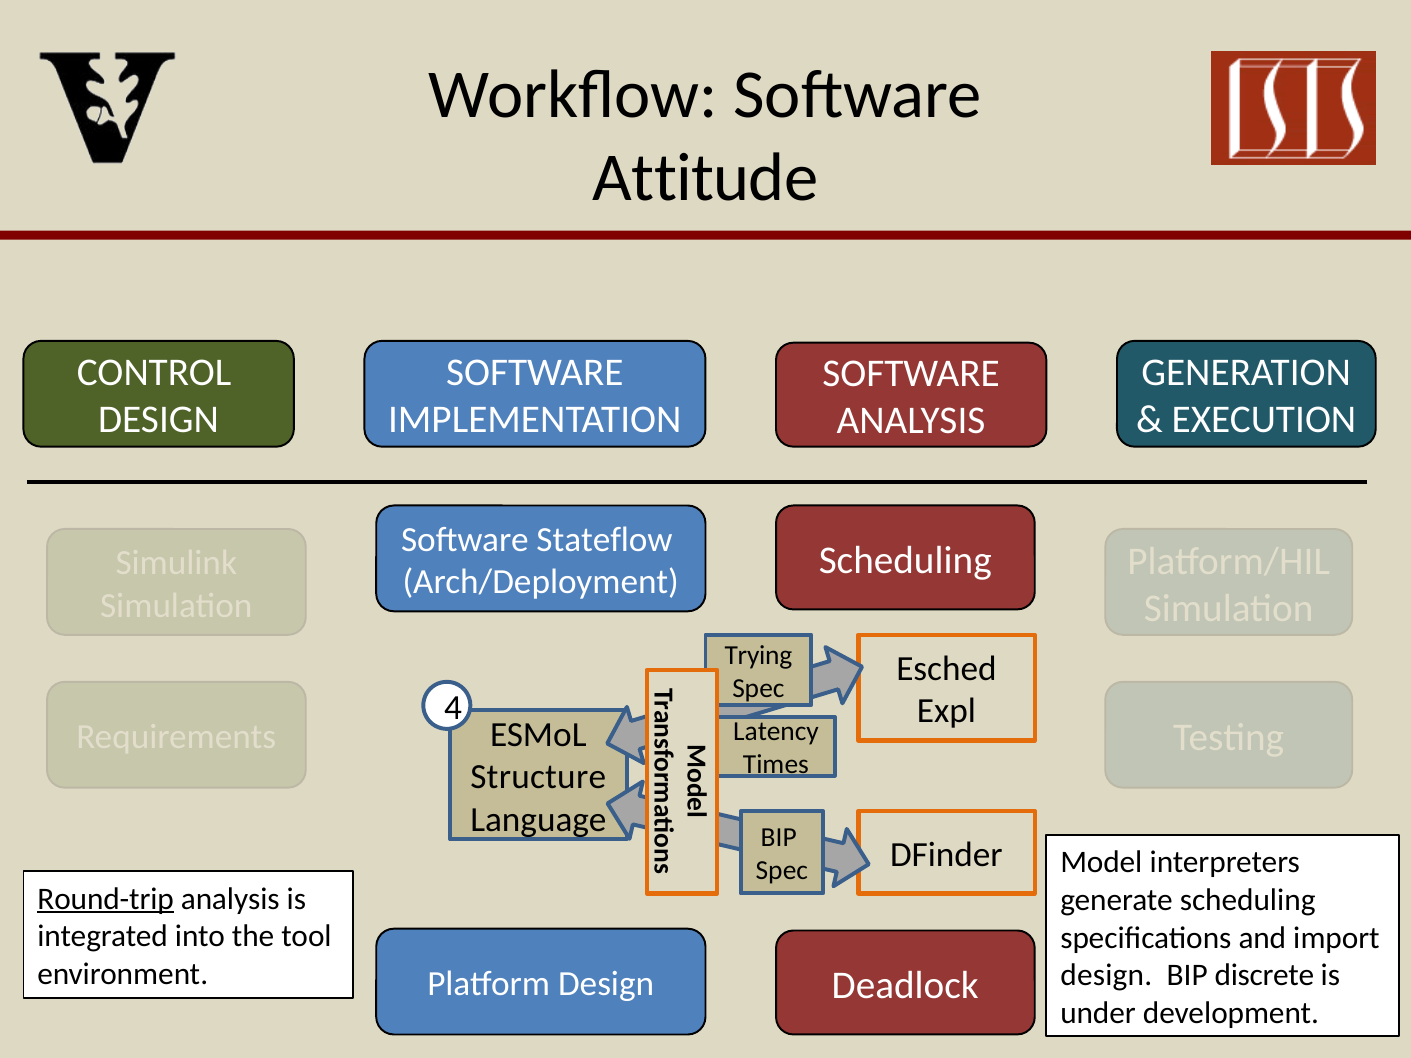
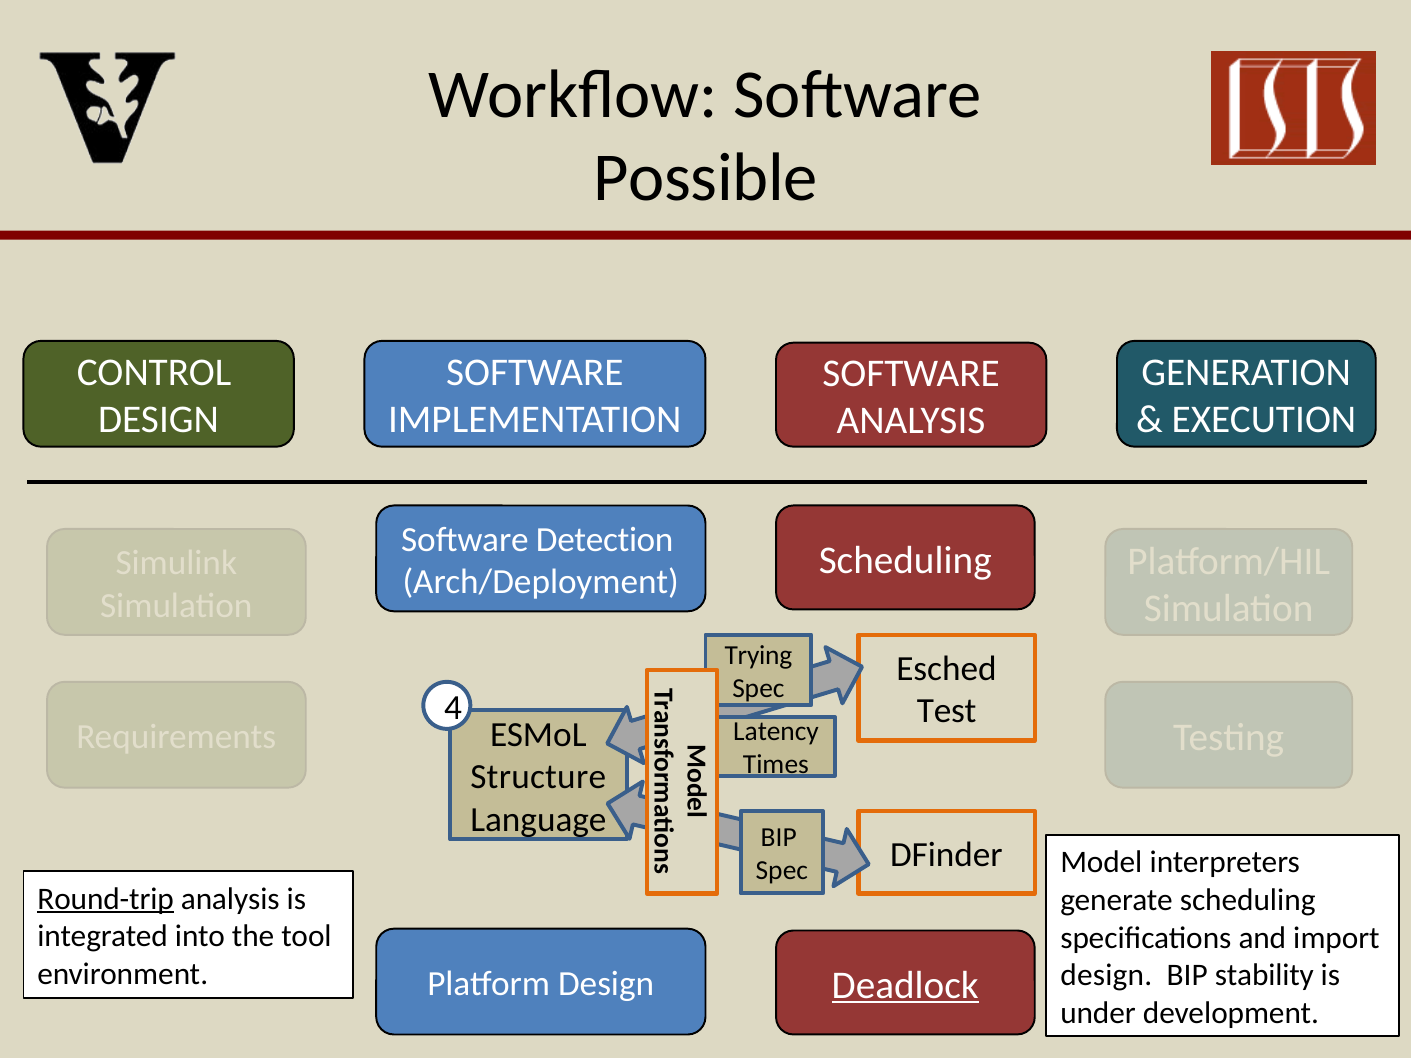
Attitude: Attitude -> Possible (705, 178)
Stateflow: Stateflow -> Detection (605, 540)
Expl: Expl -> Test (947, 711)
discrete: discrete -> stability (1264, 976)
Deadlock underline: none -> present (905, 985)
